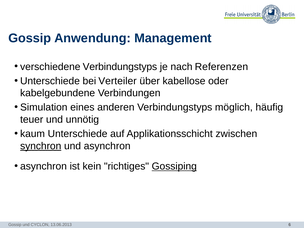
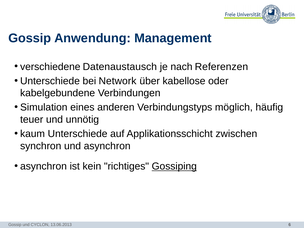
verschiedene Verbindungstyps: Verbindungstyps -> Datenaustausch (120, 67)
Verteiler: Verteiler -> Network (118, 81)
synchron underline: present -> none (41, 146)
